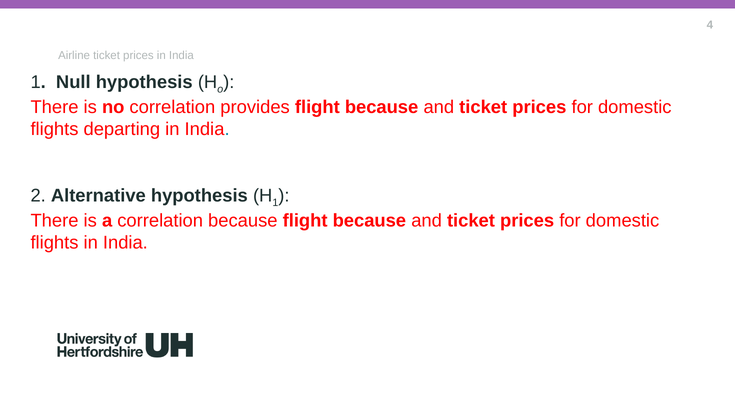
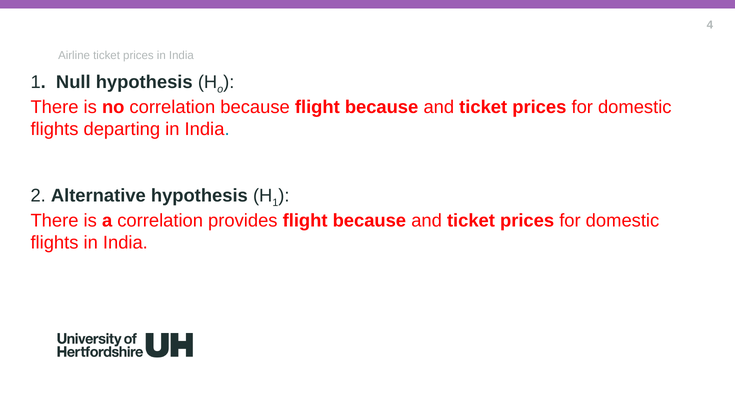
correlation provides: provides -> because (255, 107)
correlation because: because -> provides (243, 220)
